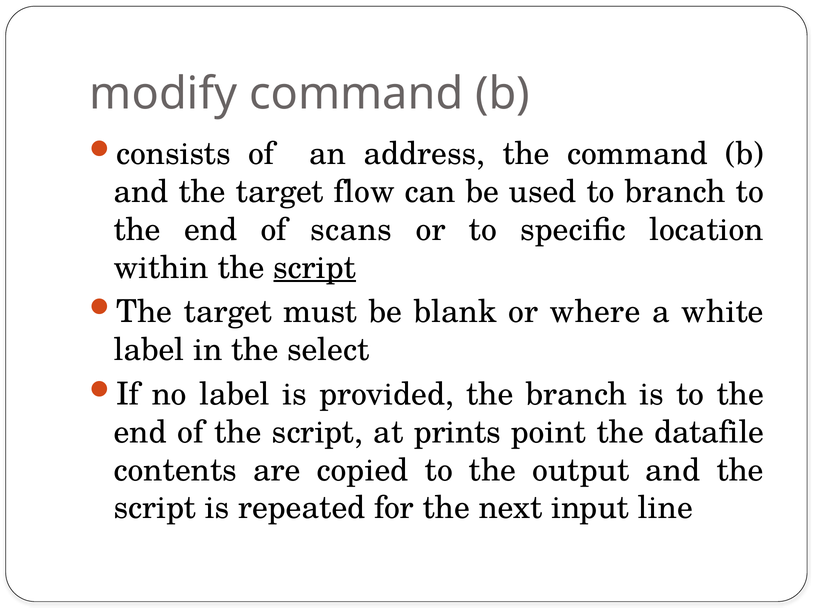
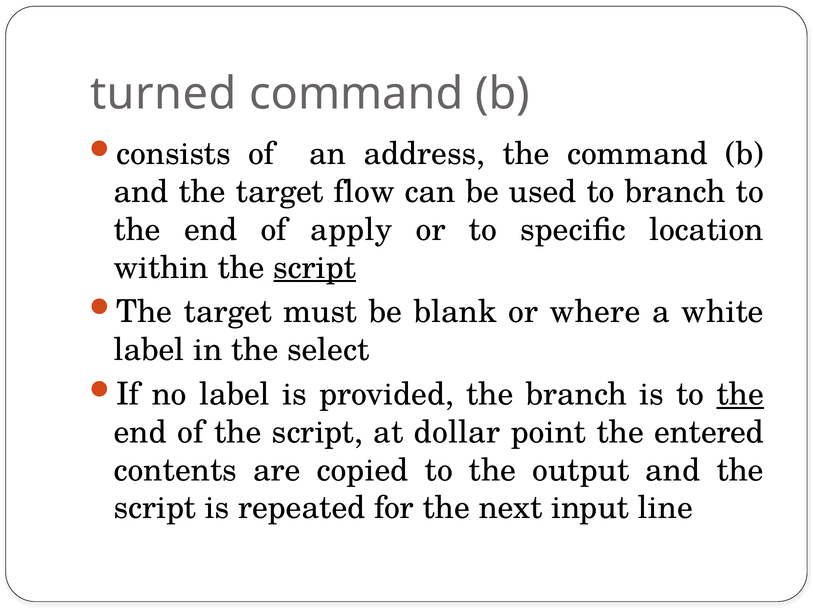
modify: modify -> turned (163, 94)
scans: scans -> apply (351, 230)
the underline: none -> present (740, 394)
prints: prints -> dollar (457, 432)
datafile: datafile -> entered (709, 432)
